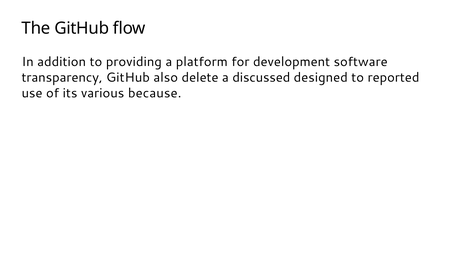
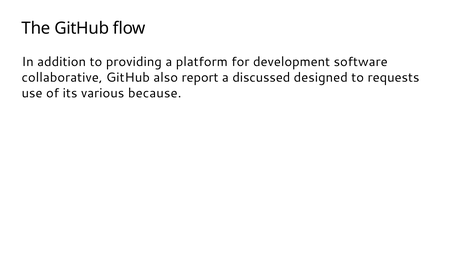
transparency: transparency -> collaborative (62, 77)
delete: delete -> report (200, 77)
reported: reported -> requests (393, 77)
